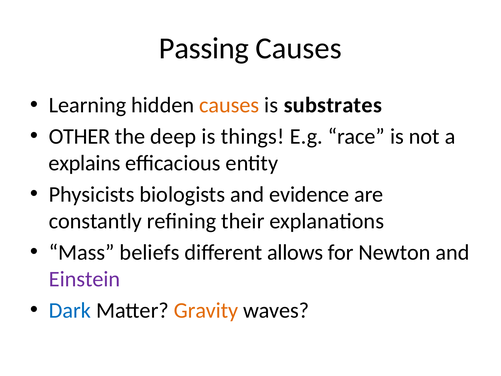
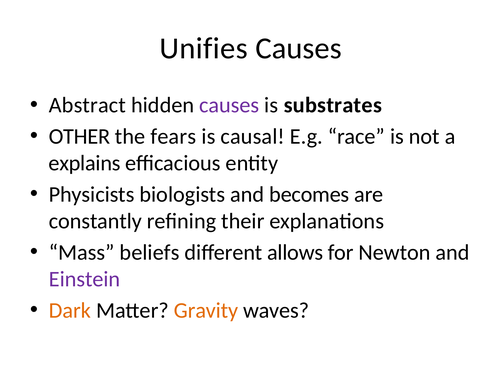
Passing: Passing -> Unifies (204, 48)
Learning: Learning -> Abstract (87, 105)
causes colour: orange -> purple (229, 105)
deep: deep -> fears (173, 136)
things: things -> causal (253, 136)
evidence: evidence -> becomes (309, 194)
Dark colour: blue -> orange (70, 310)
